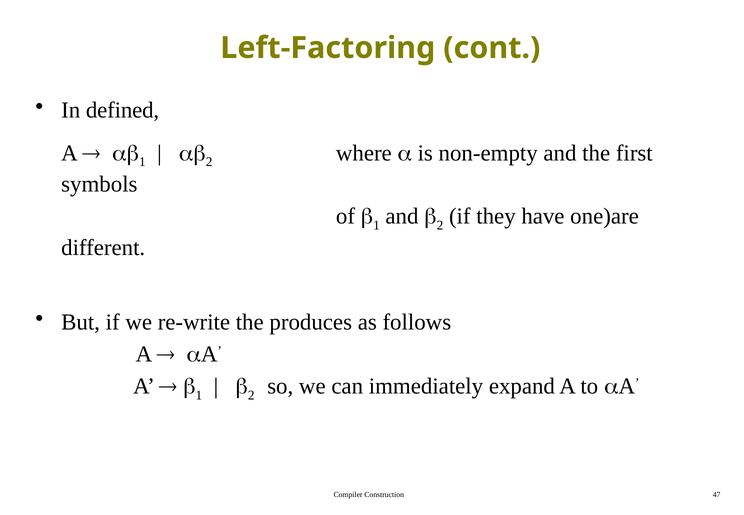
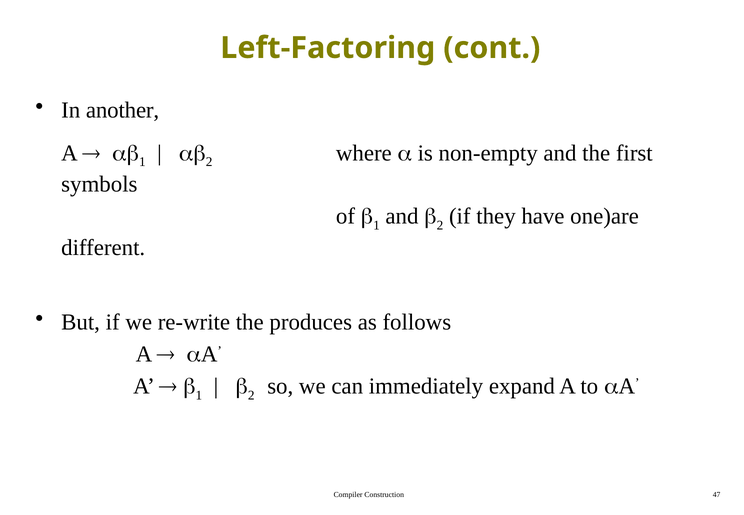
defined: defined -> another (123, 110)
